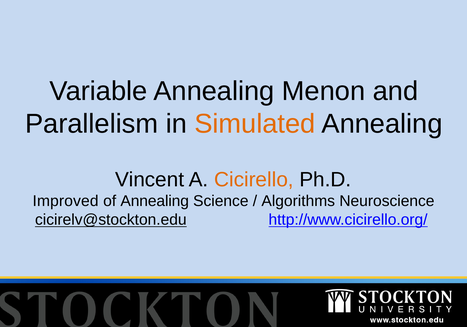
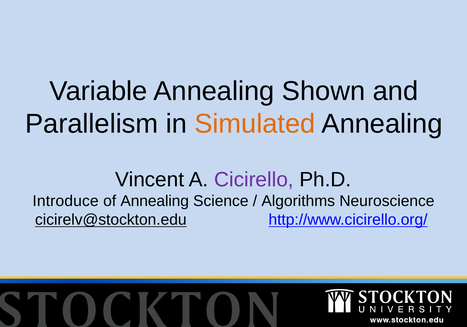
Menon: Menon -> Shown (324, 91)
Cicirello colour: orange -> purple (254, 180)
Improved: Improved -> Introduce (66, 201)
